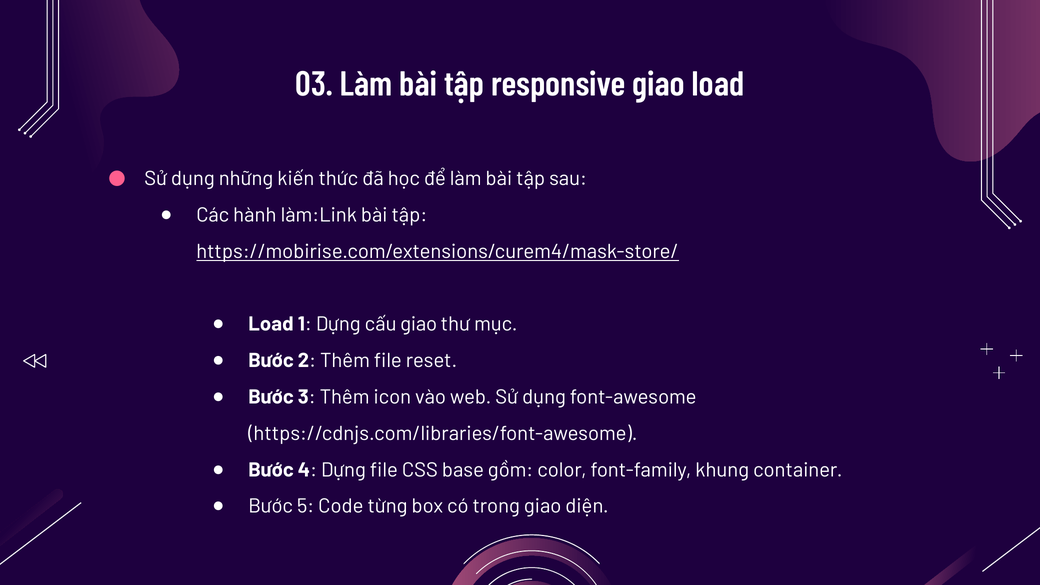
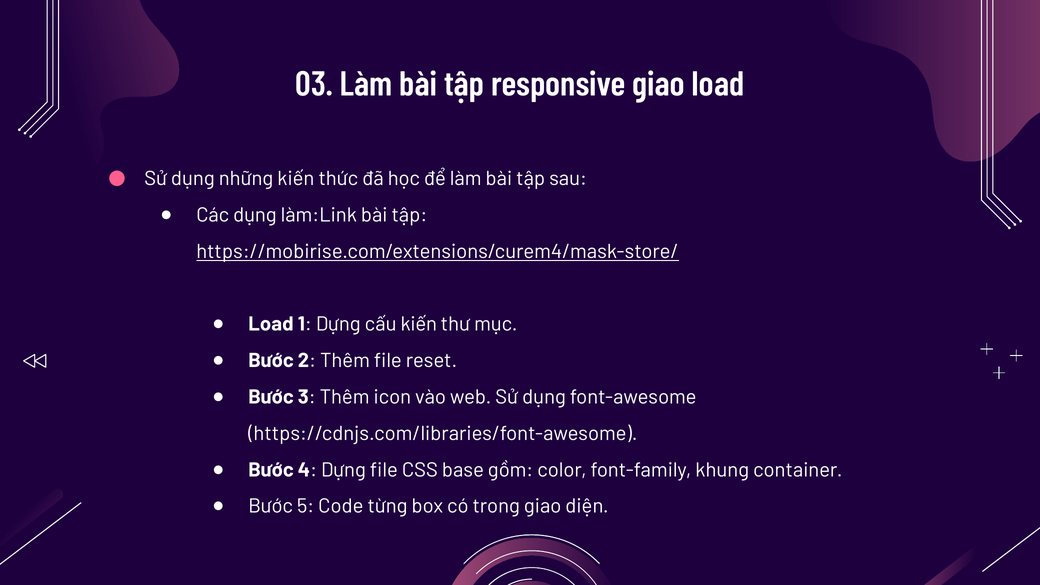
Các hành: hành -> dụng (255, 215)
cấu giao: giao -> kiến (419, 324)
